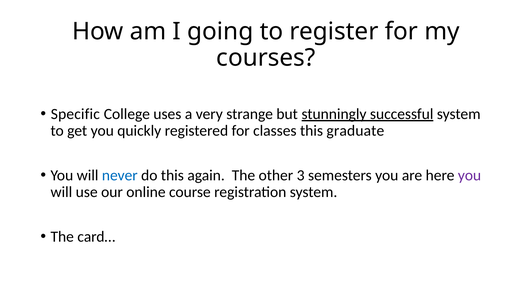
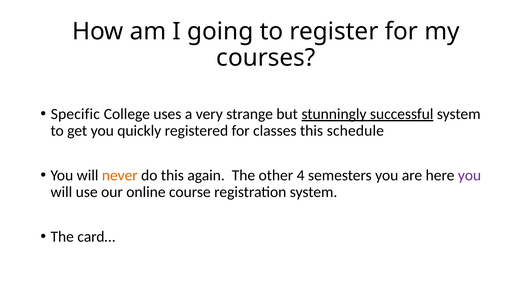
graduate: graduate -> schedule (355, 131)
never colour: blue -> orange (120, 175)
3: 3 -> 4 (301, 175)
